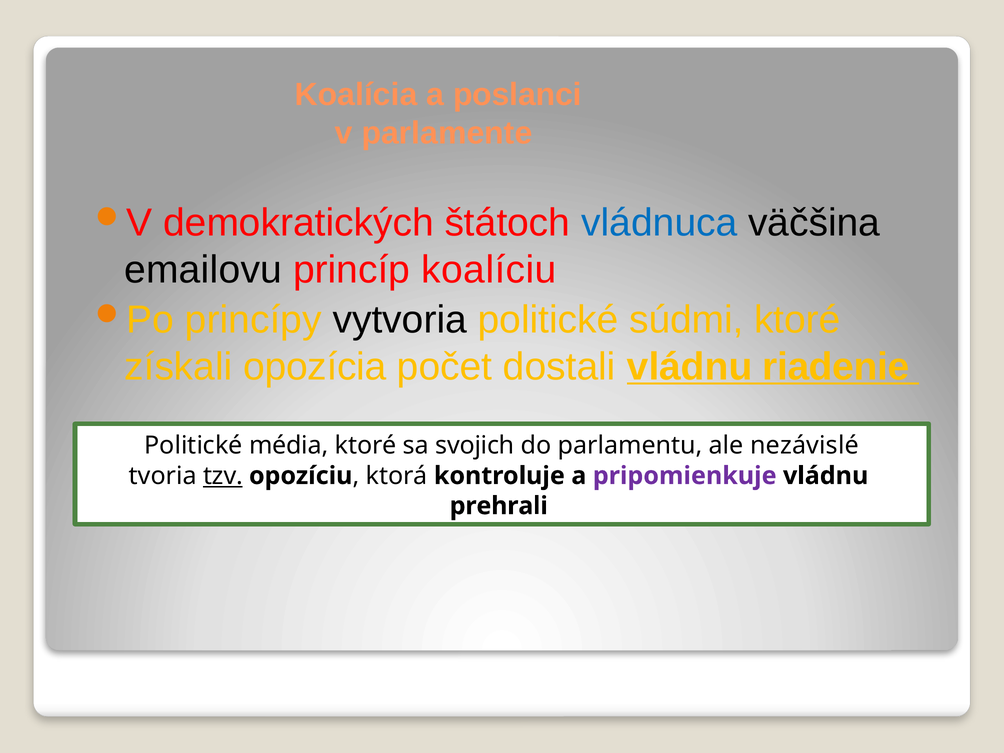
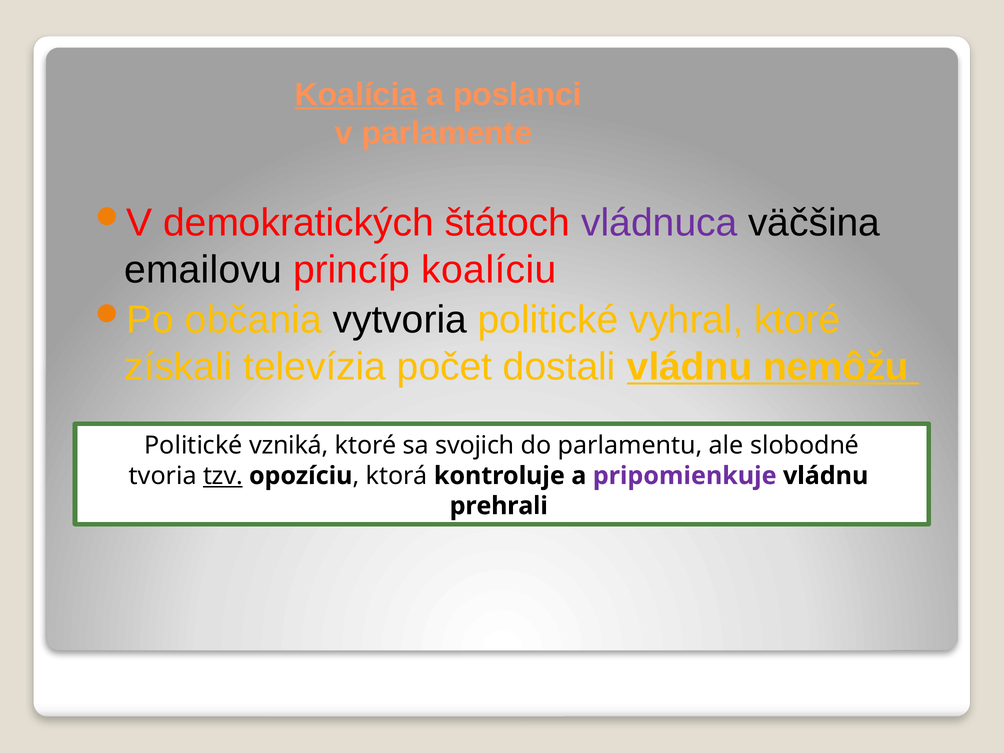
Koalícia underline: none -> present (356, 95)
vládnuca colour: blue -> purple (659, 223)
princípy: princípy -> občania (253, 320)
súdmi: súdmi -> vyhral (686, 320)
opozícia: opozícia -> televízia (315, 367)
riadenie: riadenie -> nemôžu (836, 367)
média: média -> vzniká (289, 446)
nezávislé: nezávislé -> slobodné (805, 446)
